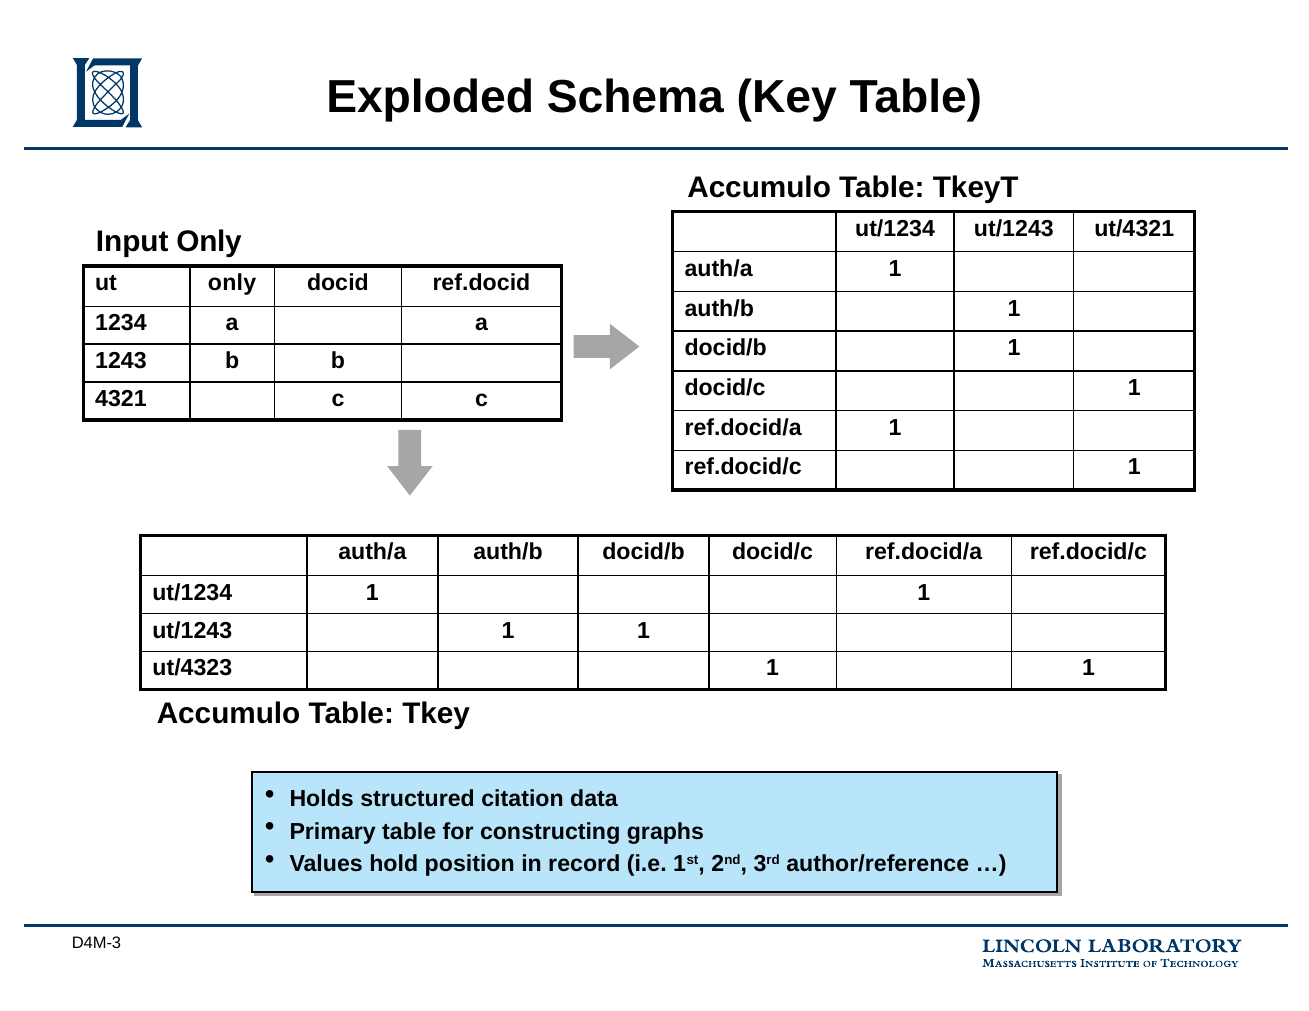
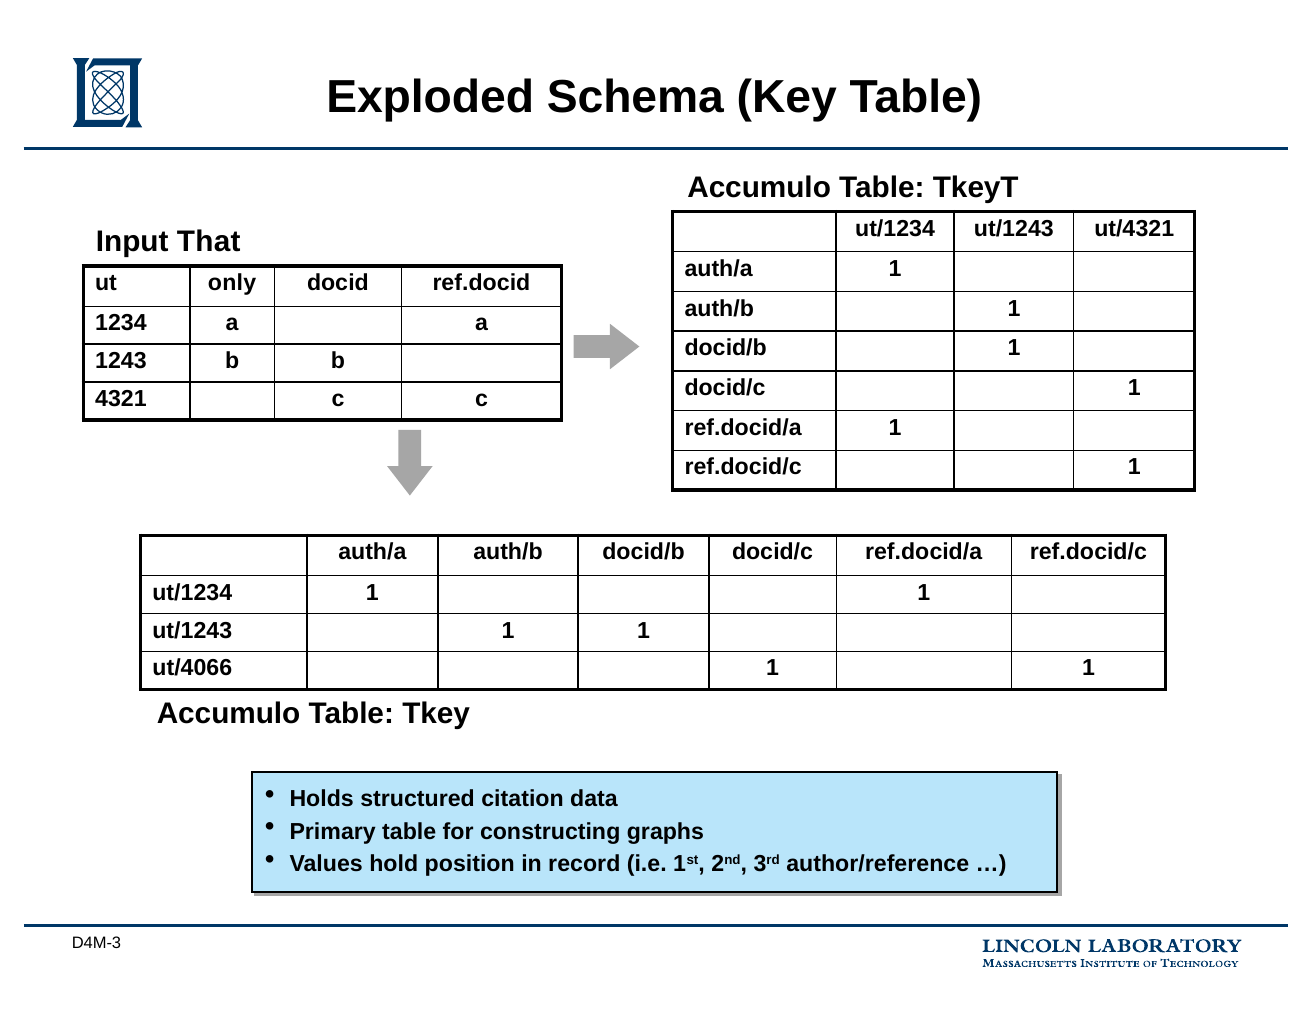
Input Only: Only -> That (209, 242)
ut/4323: ut/4323 -> ut/4066 (192, 669)
